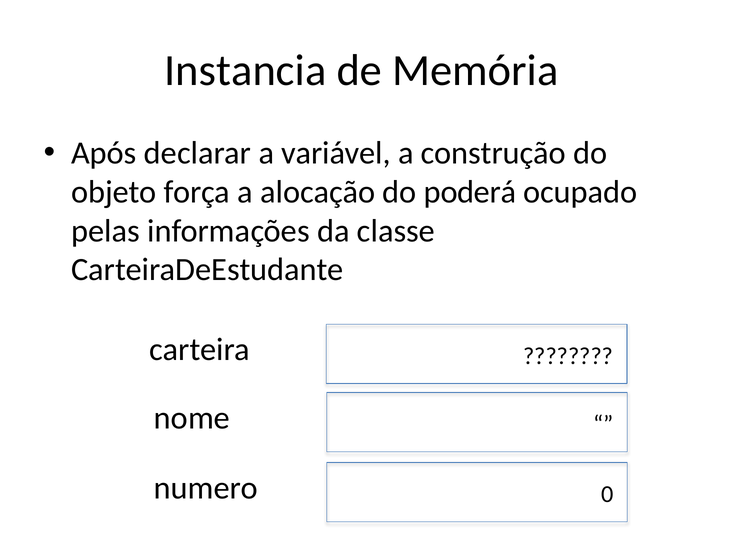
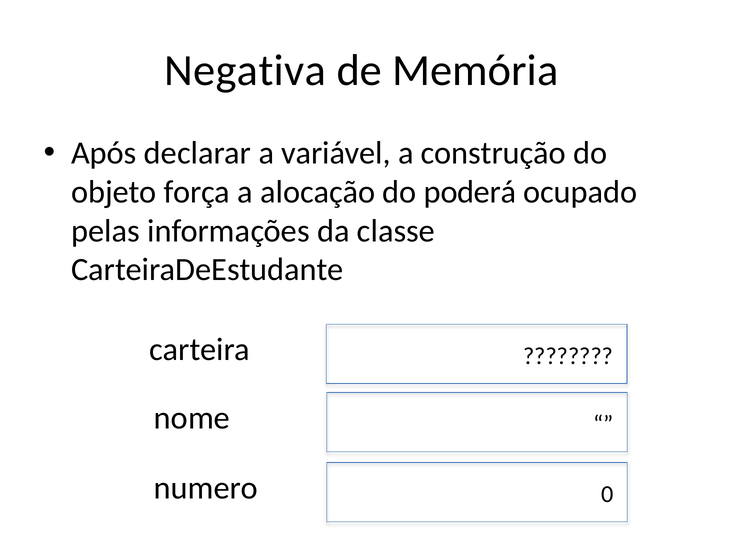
Instancia: Instancia -> Negativa (245, 71)
